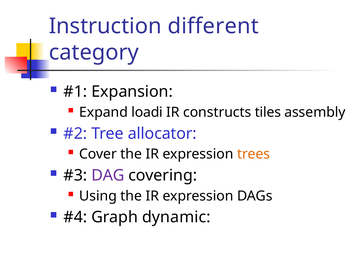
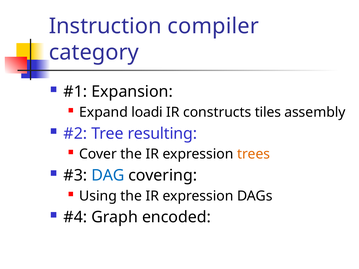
different: different -> compiler (213, 26)
allocator: allocator -> resulting (162, 134)
DAG colour: purple -> blue (108, 176)
dynamic: dynamic -> encoded (176, 217)
